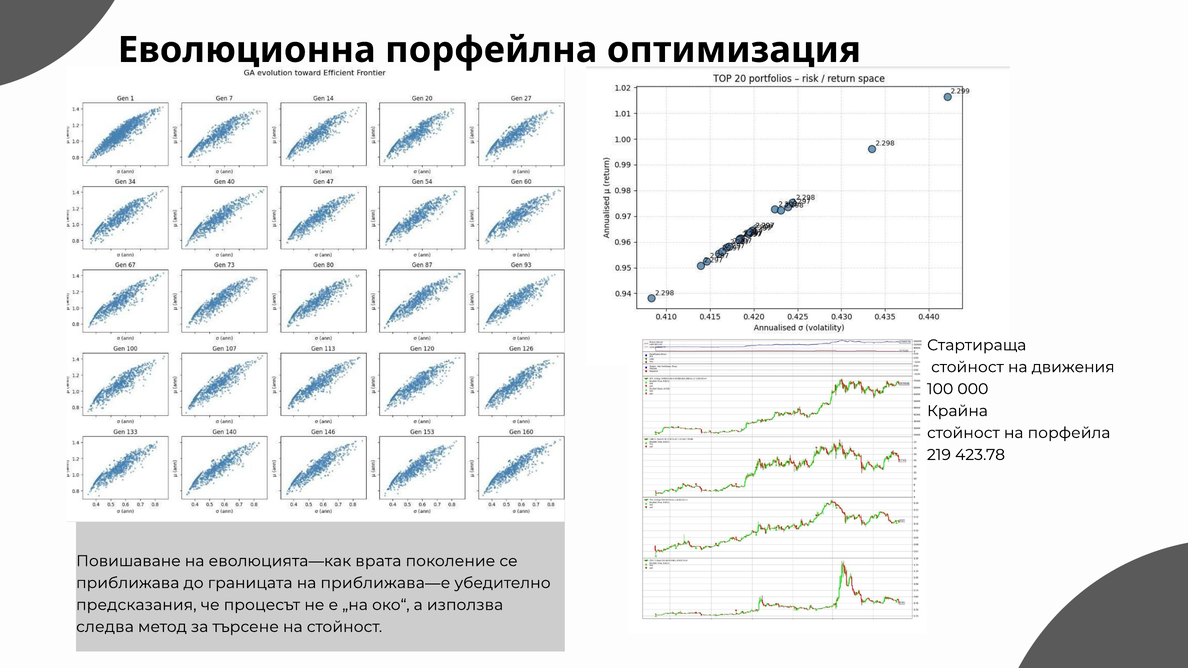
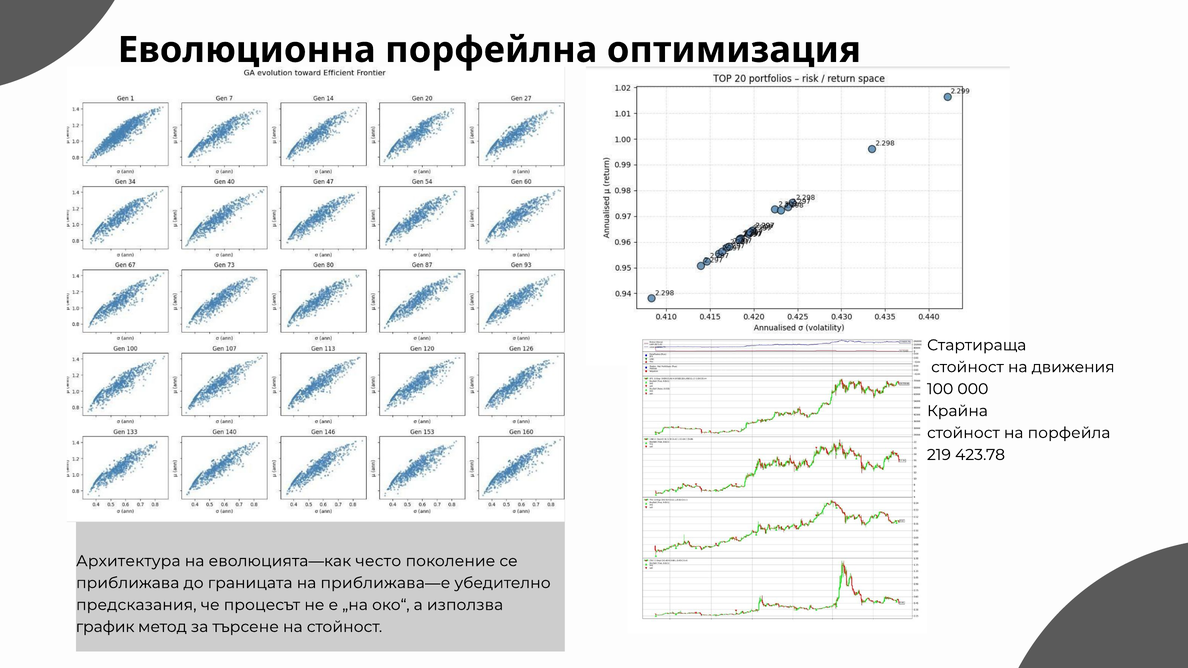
Повишаване: Повишаване -> Архитектура (128, 561)
врата: врата -> често (378, 561)
следва: следва -> график (105, 627)
